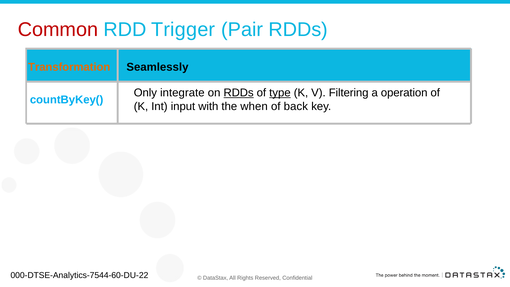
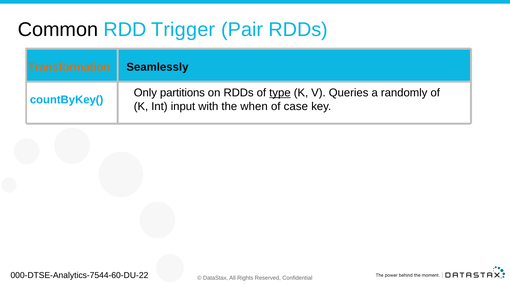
Common colour: red -> black (58, 30)
integrate: integrate -> partitions (182, 93)
RDDs underline: present -> none (239, 93)
Filtering: Filtering -> Queries (349, 93)
operation: operation -> randomly (404, 93)
back: back -> case (296, 106)
